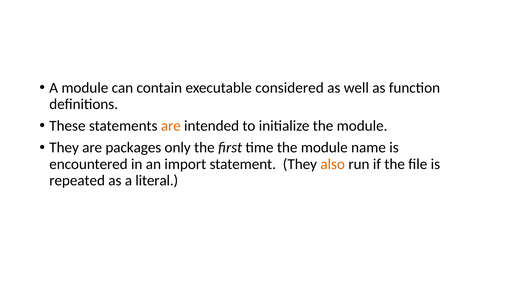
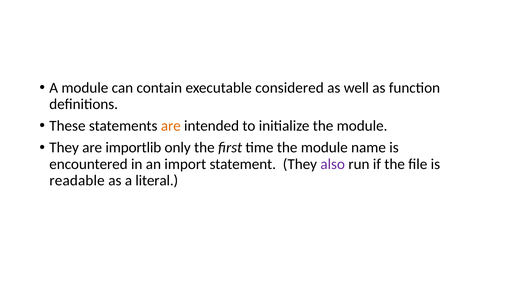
packages: packages -> importlib (133, 148)
also colour: orange -> purple (333, 164)
repeated: repeated -> readable (77, 180)
